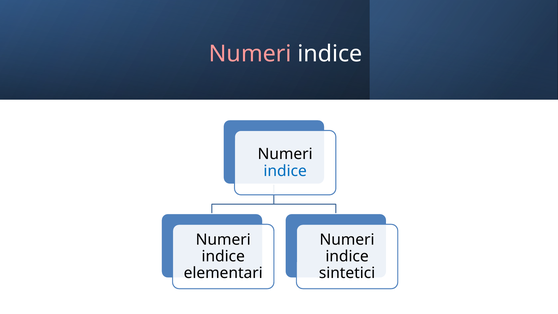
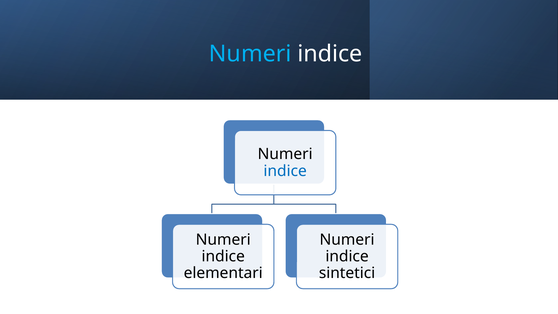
Numeri colour: pink -> light blue (250, 54)
